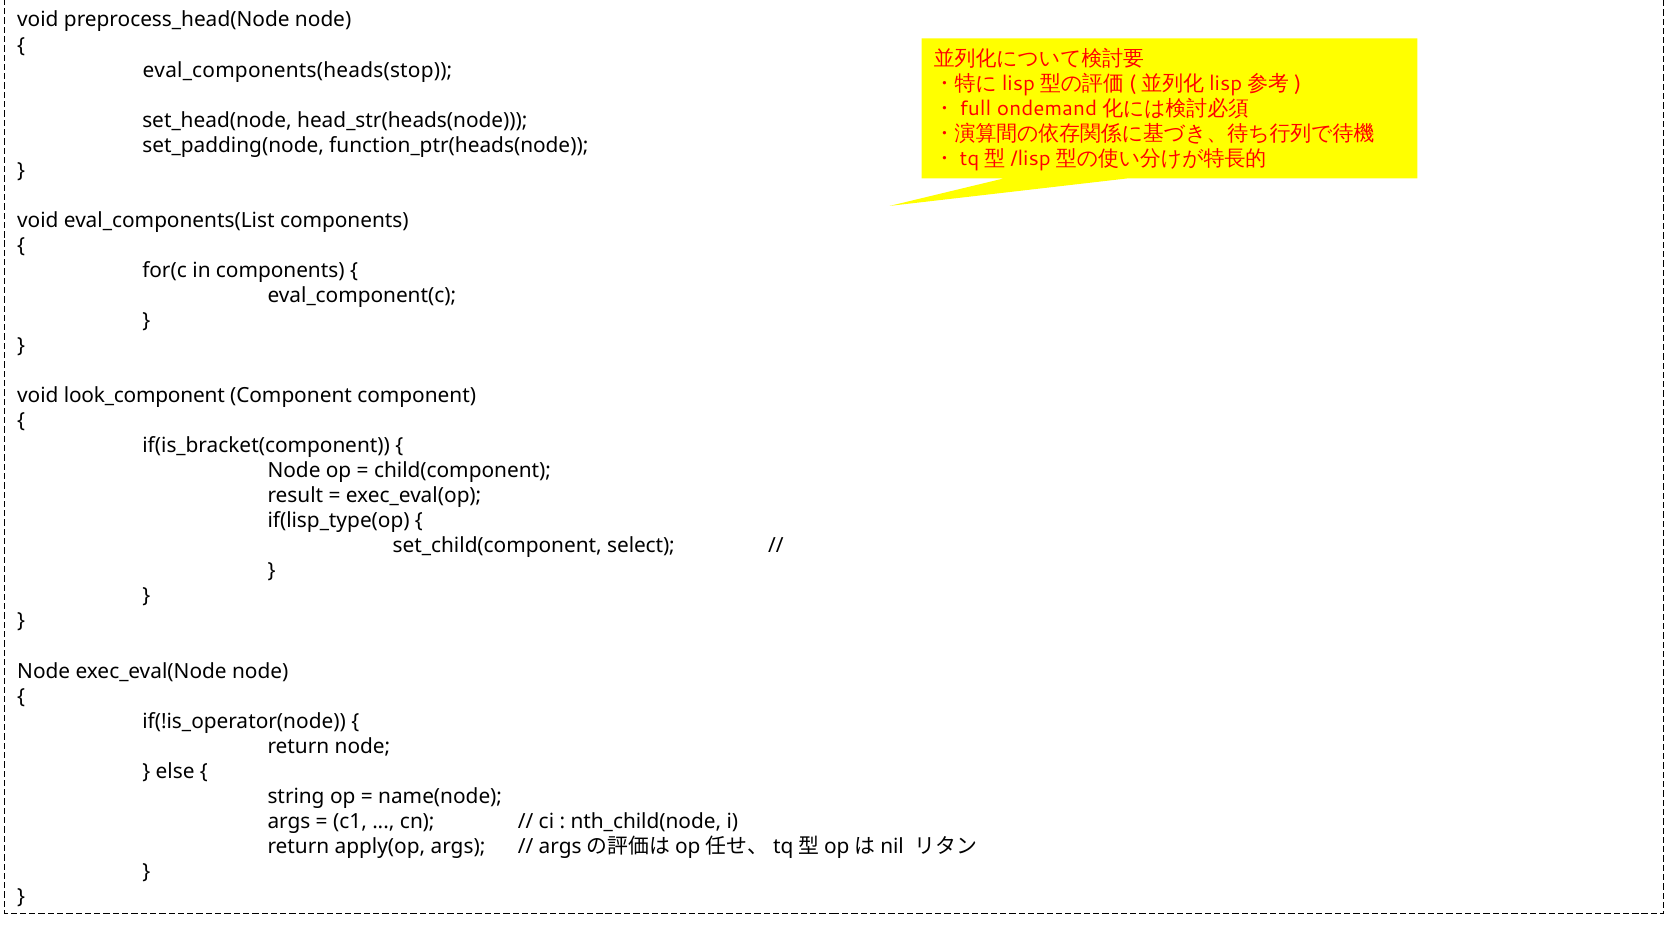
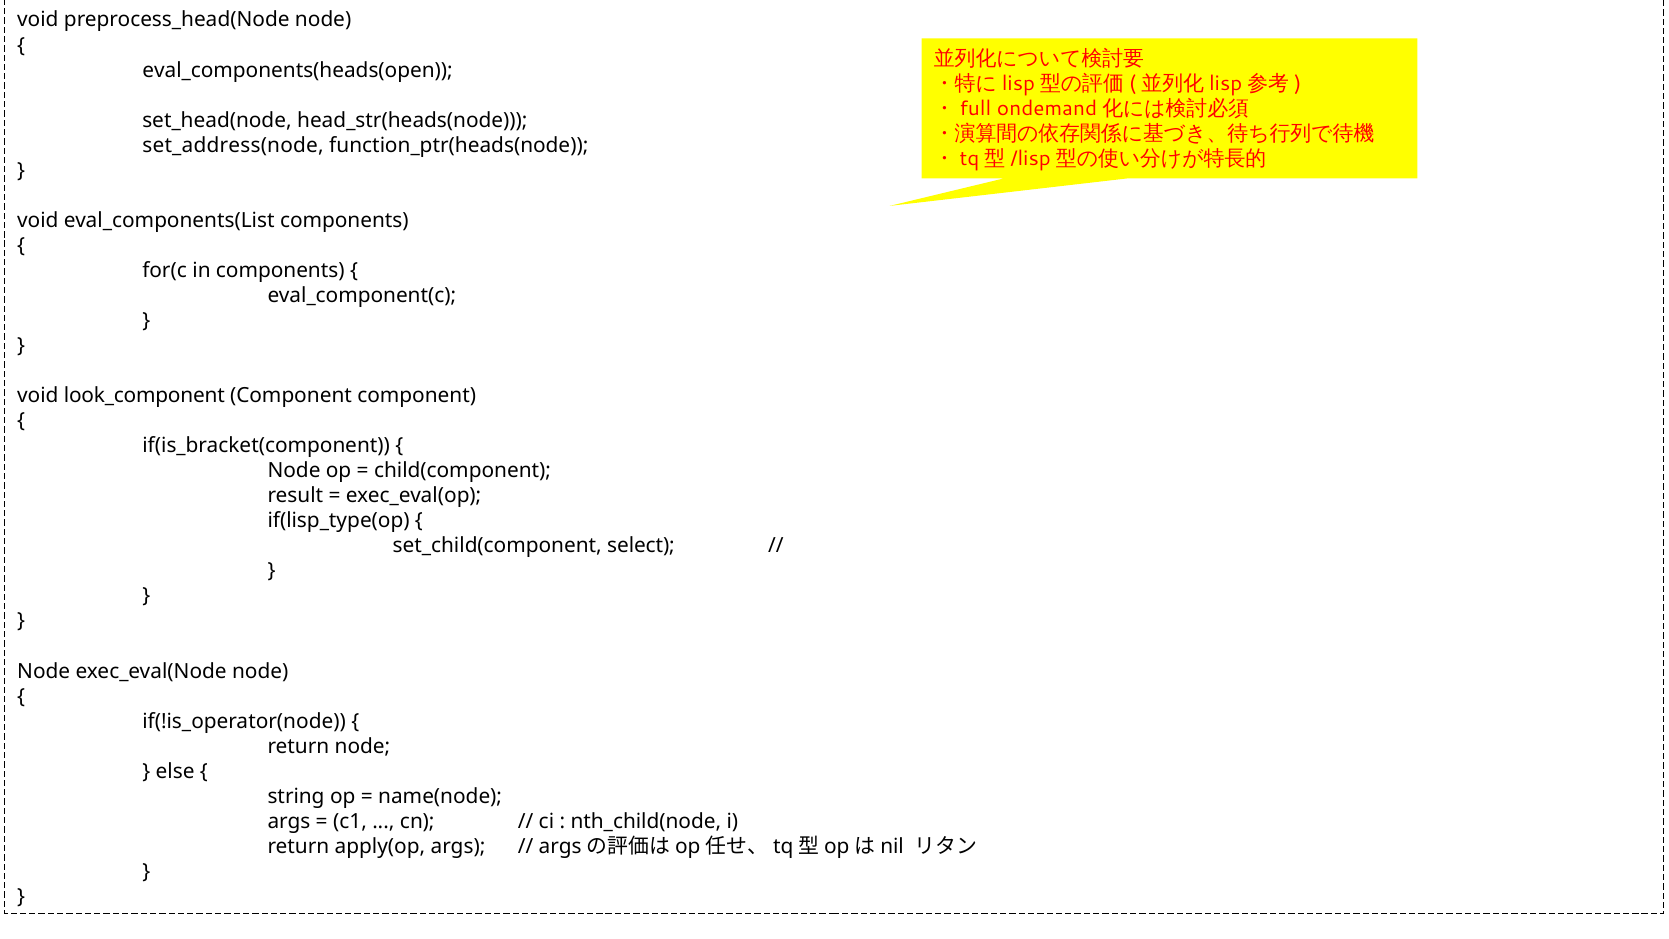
eval_components(heads(stop: eval_components(heads(stop -> eval_components(heads(open (298, 70)
set_padding(node: set_padding(node -> set_address(node (233, 145)
